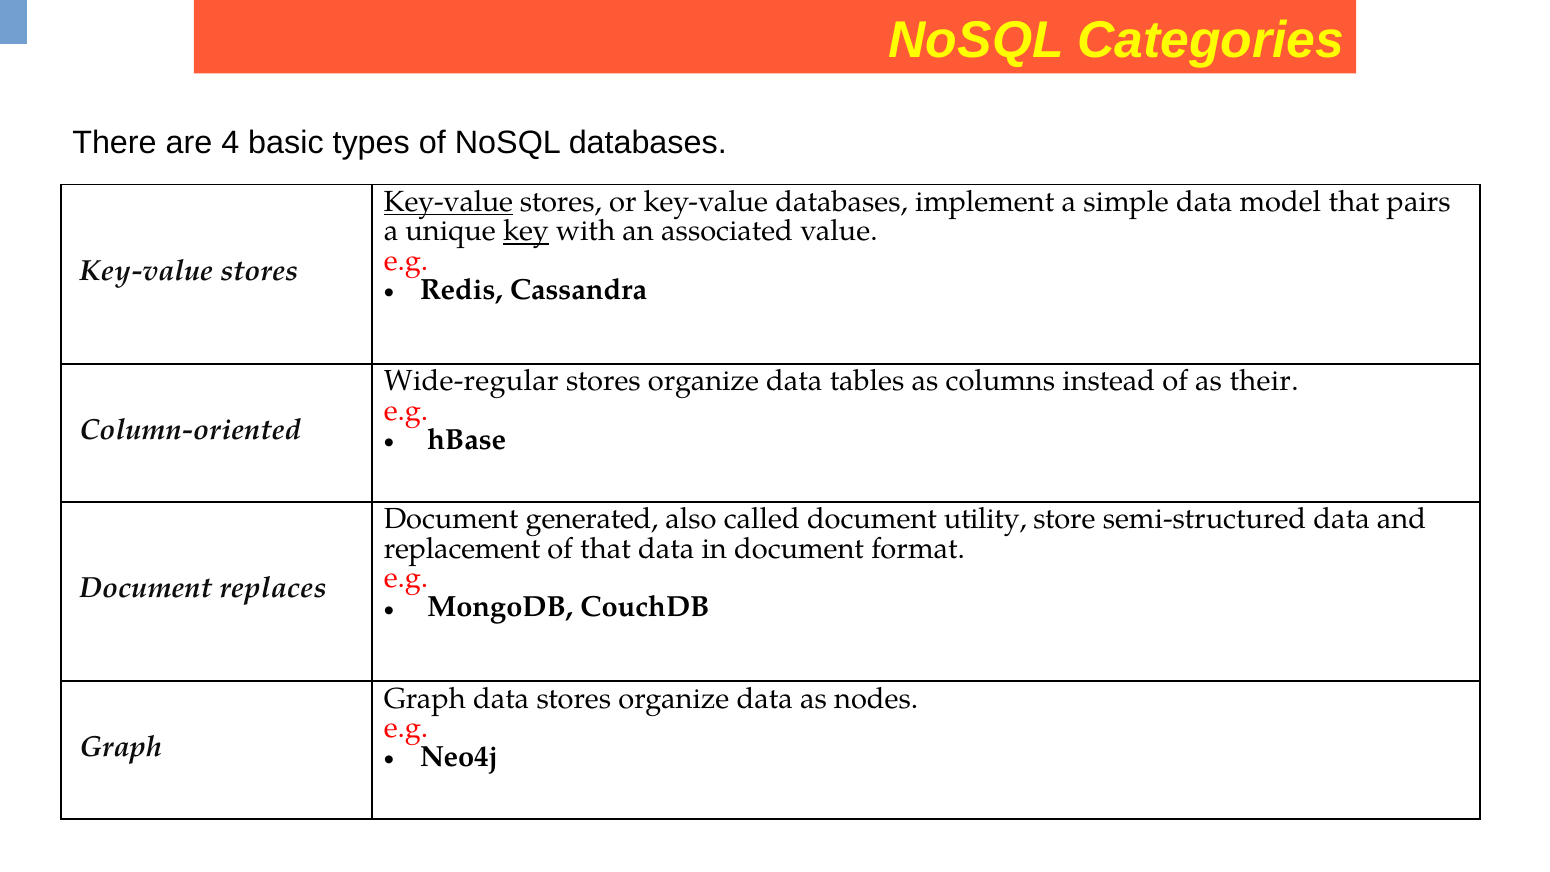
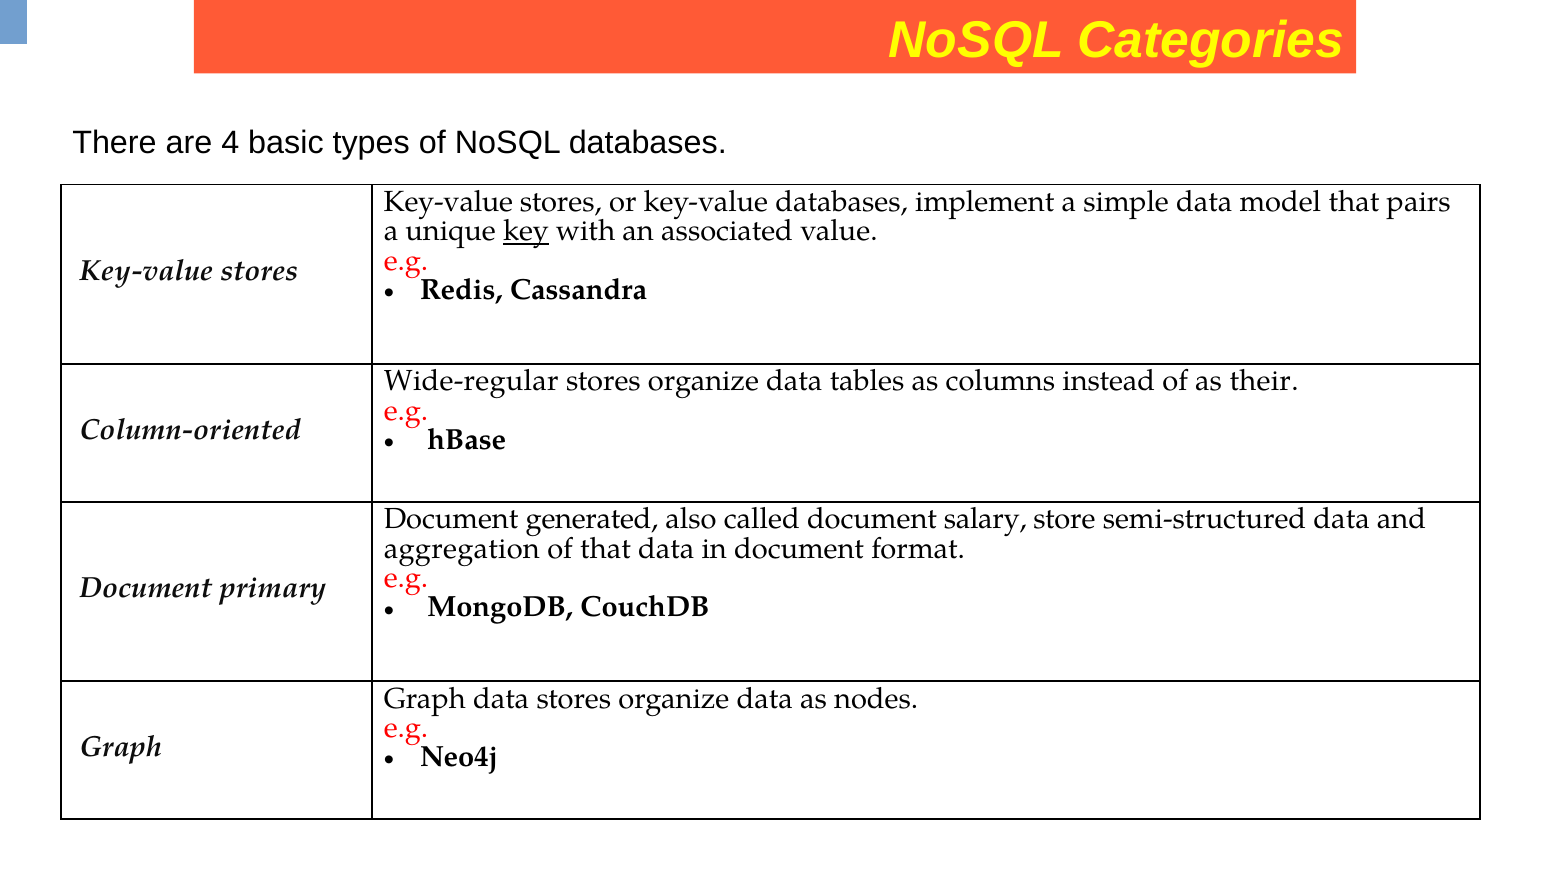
Key-value underline: present -> none (448, 202)
utility: utility -> salary (985, 519)
replacement: replacement -> aggregation (462, 548)
replaces: replaces -> primary (273, 588)
